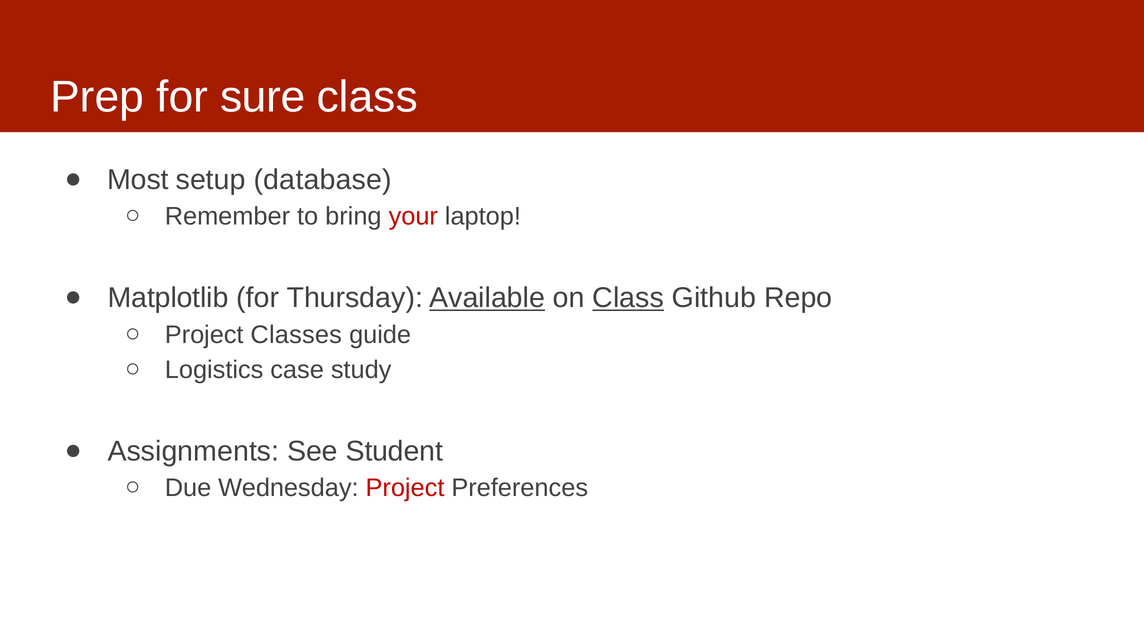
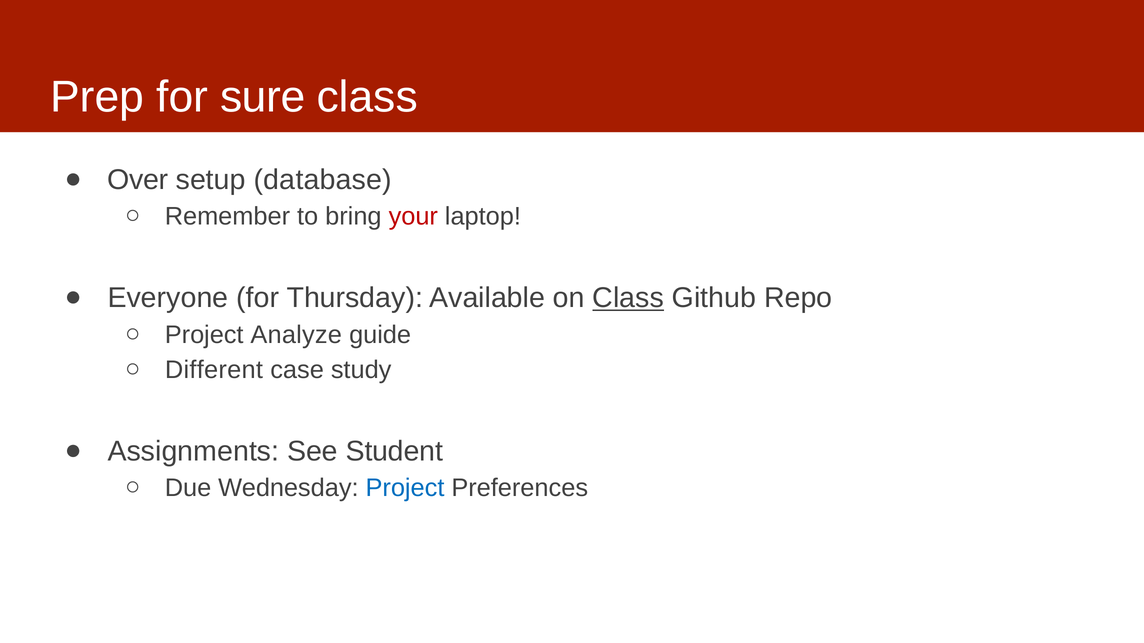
Most: Most -> Over (138, 180)
Matplotlib: Matplotlib -> Everyone (168, 298)
Available underline: present -> none (487, 298)
Classes: Classes -> Analyze (296, 335)
Logistics: Logistics -> Different (214, 370)
Project colour: red -> blue (405, 488)
